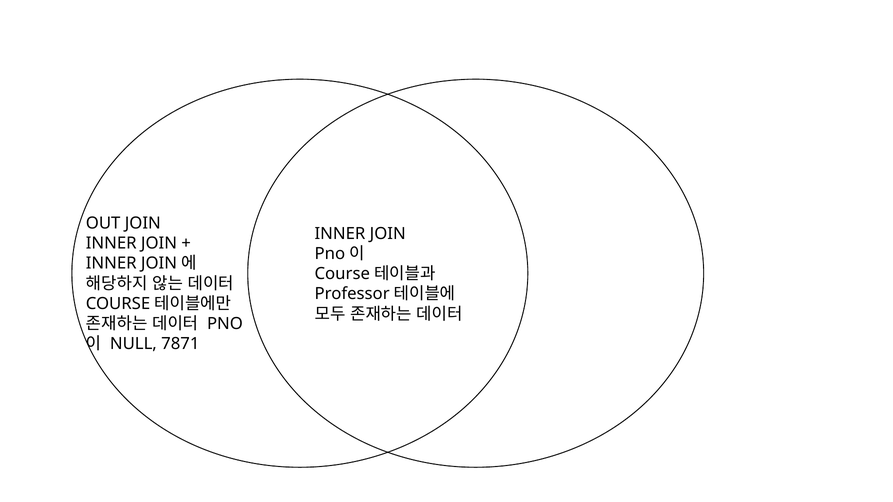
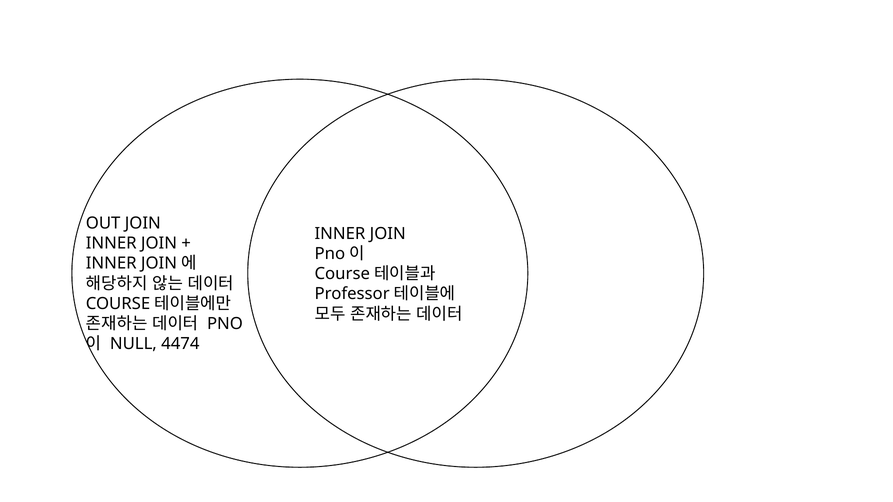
7871: 7871 -> 4474 (180, 344)
